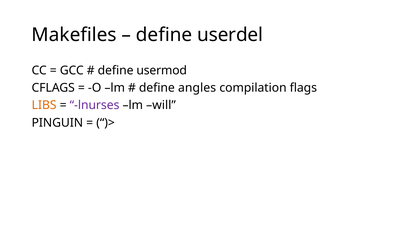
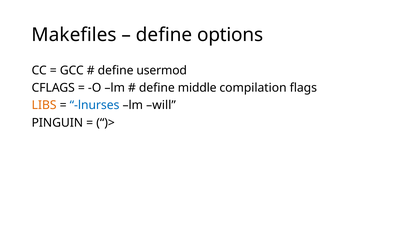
userdel: userdel -> options (230, 35)
angles: angles -> middle (197, 88)
lnurses colour: purple -> blue (95, 105)
